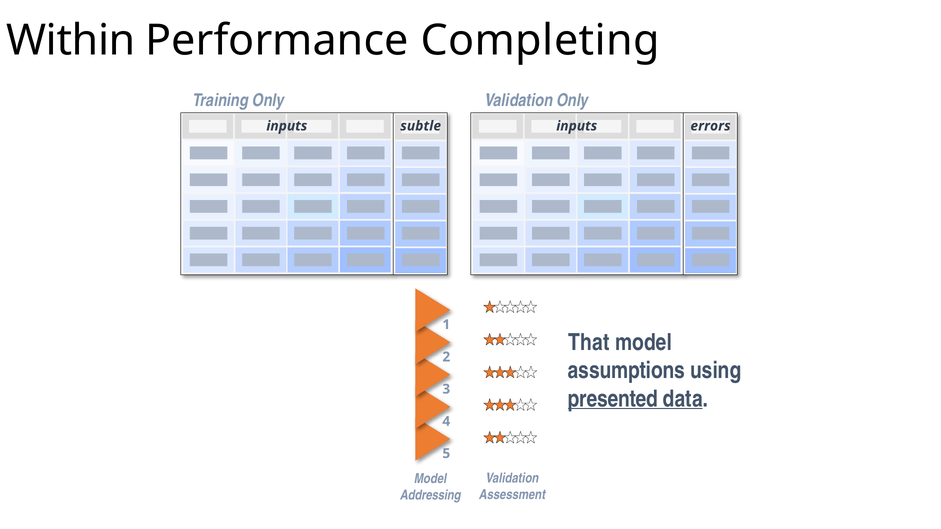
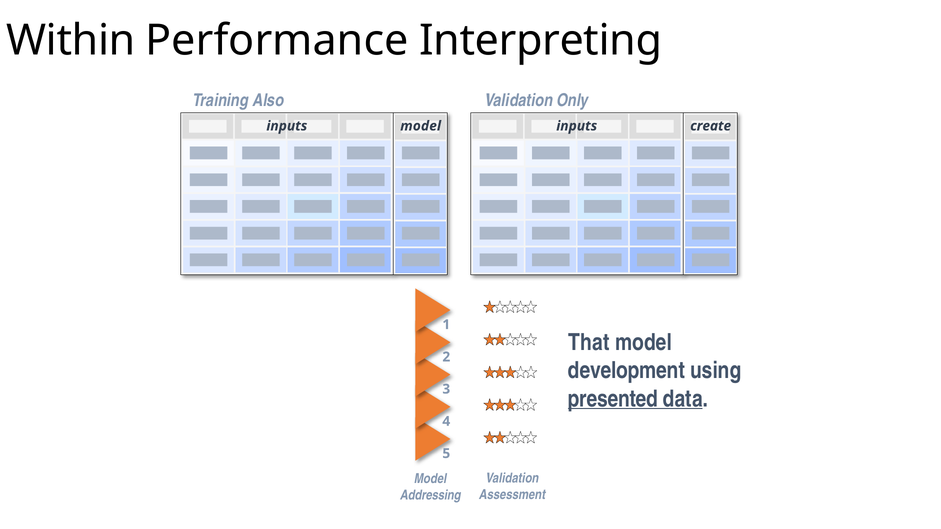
Completing: Completing -> Interpreting (541, 41)
Training Only: Only -> Also (268, 100)
inputs subtle: subtle -> model (421, 126)
errors: errors -> create (711, 126)
assumptions: assumptions -> development (626, 371)
